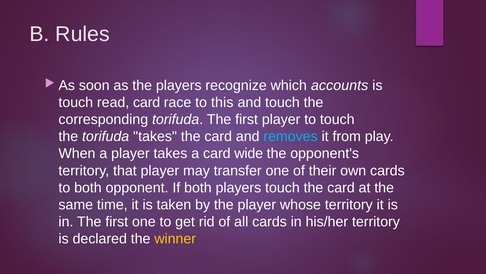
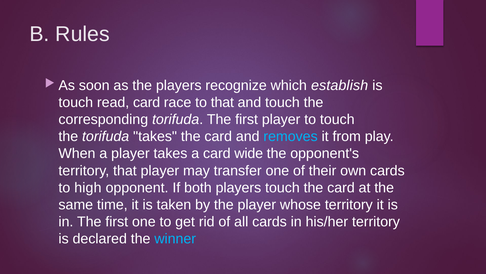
accounts: accounts -> establish (340, 85)
to this: this -> that (222, 102)
to both: both -> high (88, 187)
winner colour: yellow -> light blue (175, 238)
